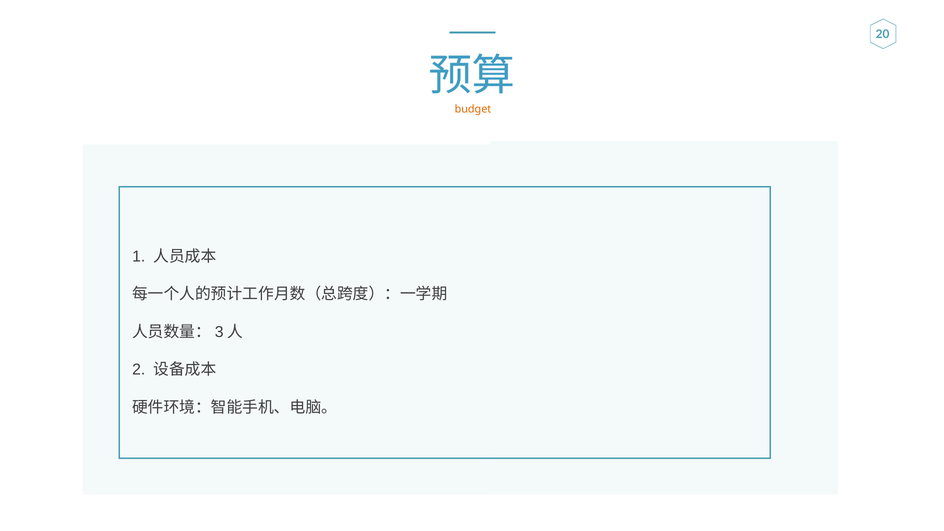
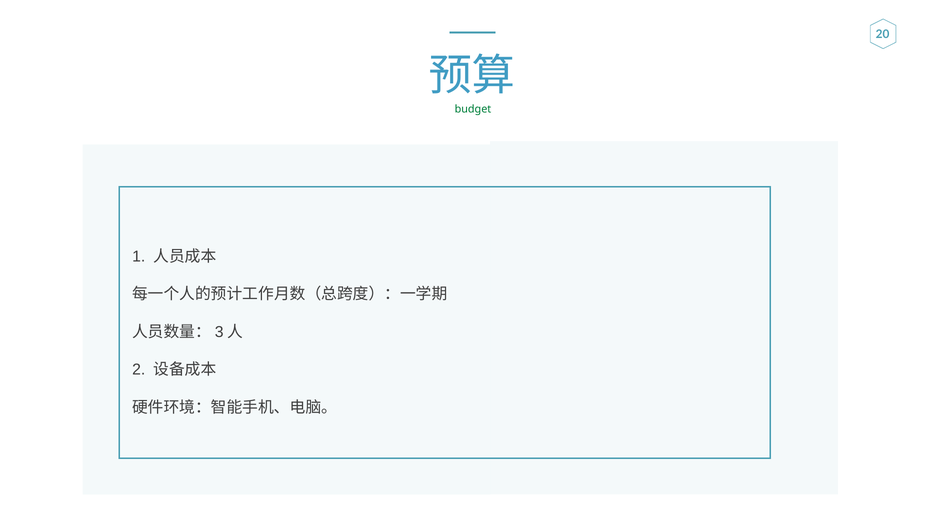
budget colour: orange -> green (473, 109)
